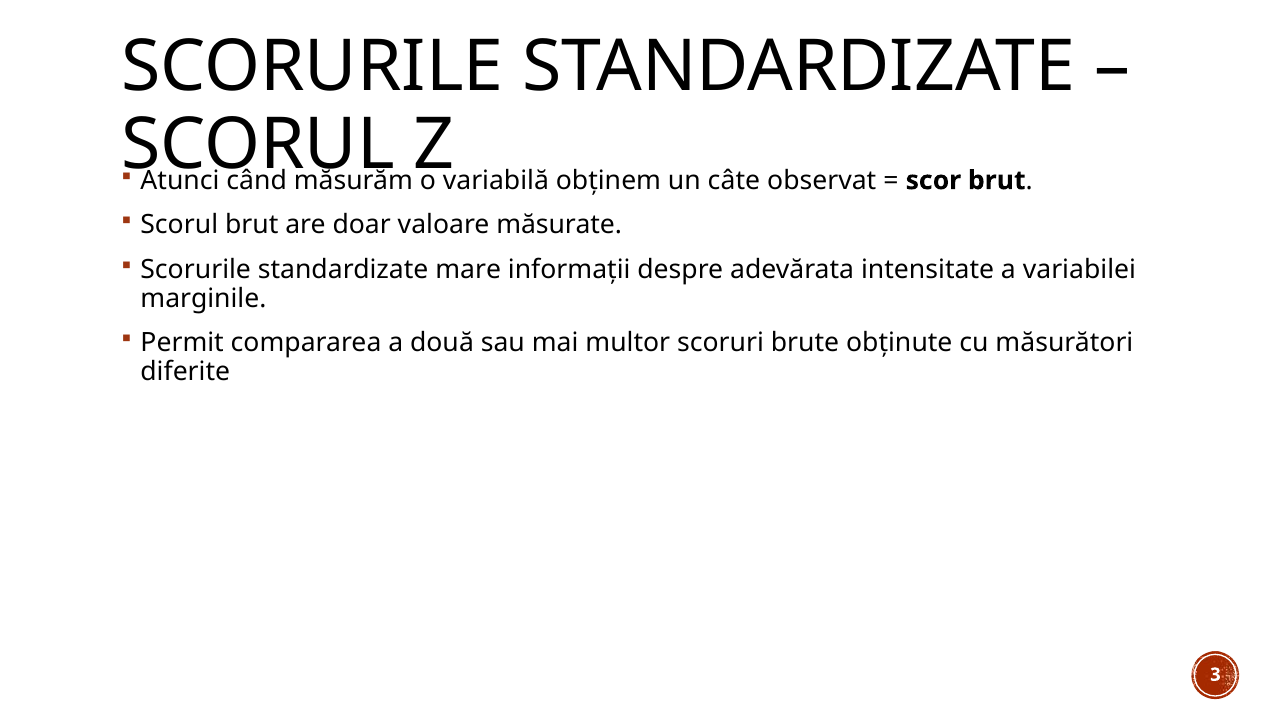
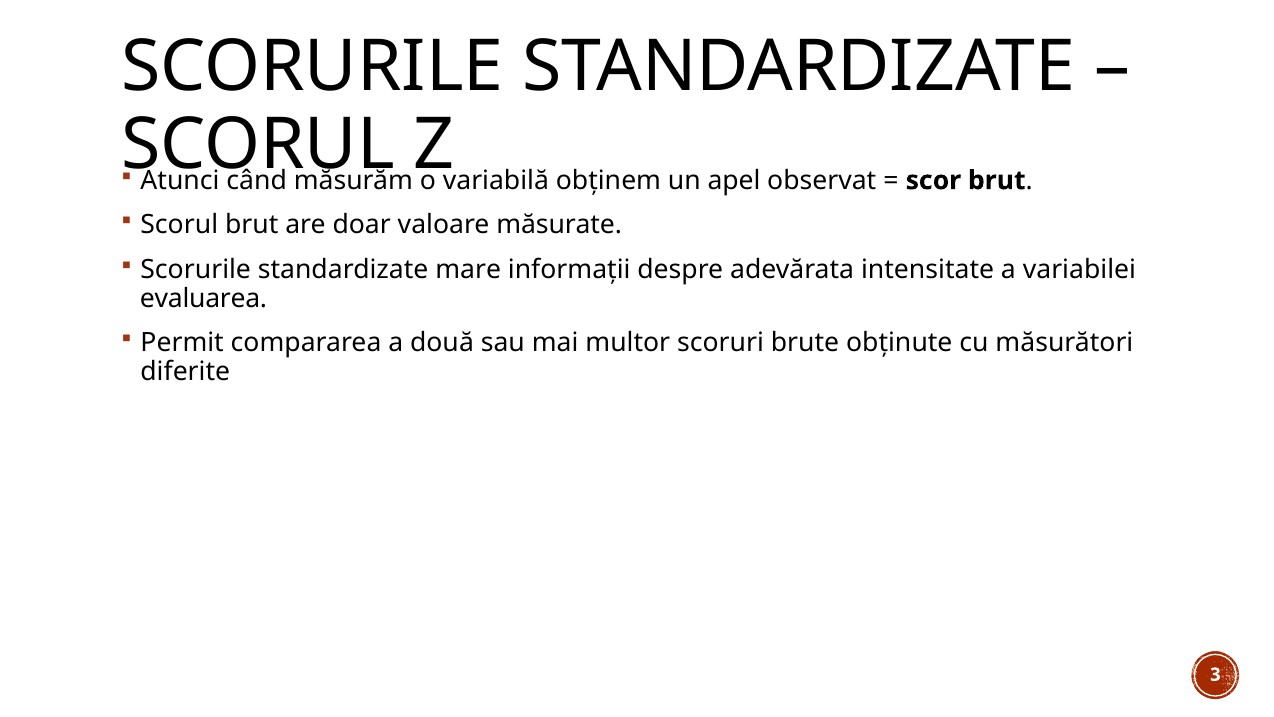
câte: câte -> apel (734, 180)
marginile: marginile -> evaluarea (204, 298)
